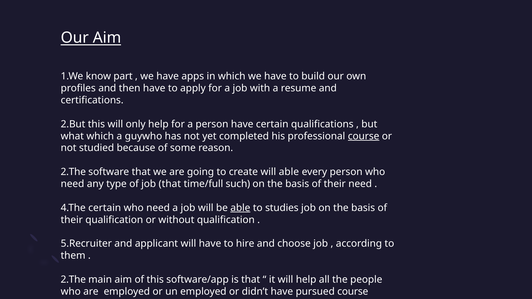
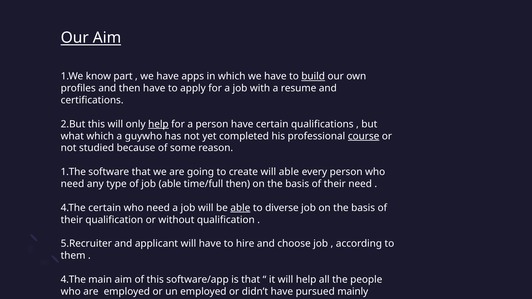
build underline: none -> present (313, 76)
help underline: none -> present (158, 124)
2.The: 2.The -> 1.The (73, 172)
job that: that -> able (170, 184)
time/full such: such -> then (238, 184)
to studies: studies -> diverse (282, 208)
2.The: 2.The -> 4.The (73, 280)
pursued course: course -> mainly (353, 292)
